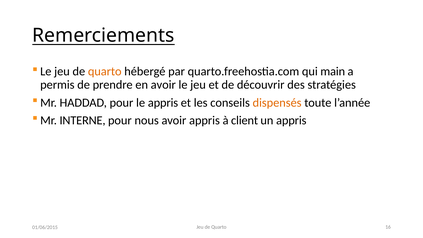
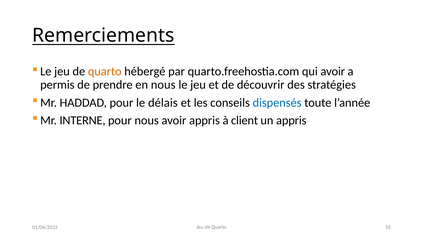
qui main: main -> avoir (333, 72)
en avoir: avoir -> nous (163, 85)
le appris: appris -> délais (163, 103)
dispensés colour: orange -> blue (277, 103)
